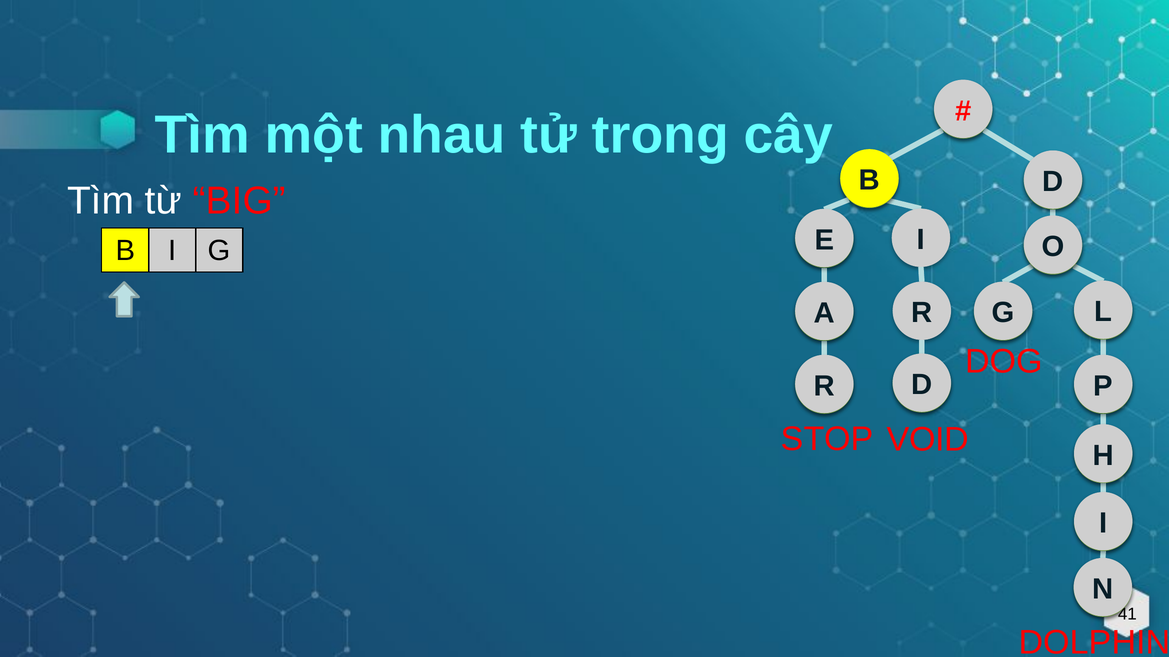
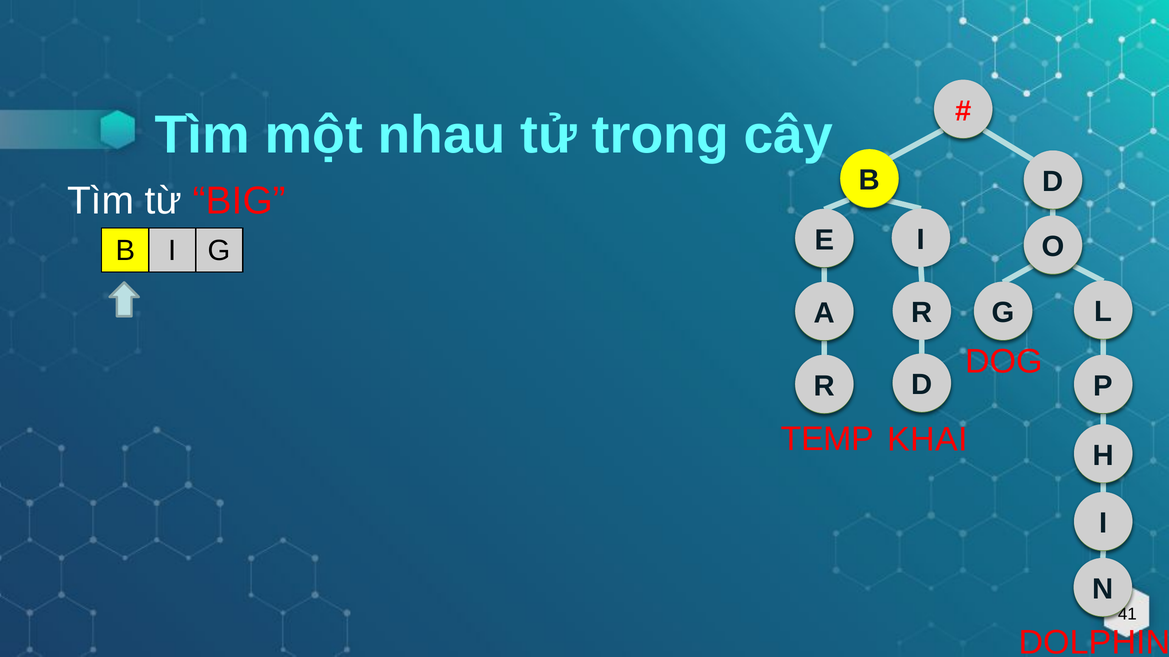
STOP: STOP -> TEMP (827, 439)
VOID: VOID -> KHAI (928, 440)
